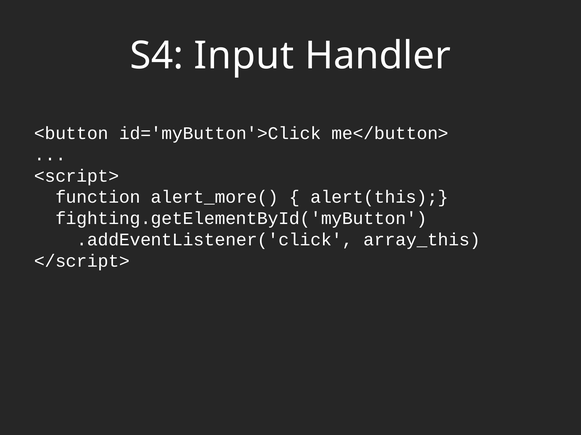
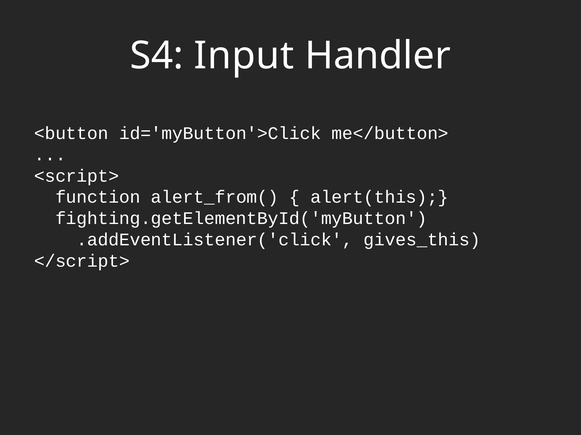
alert_more(: alert_more( -> alert_from( (215, 197)
array_this: array_this -> gives_this (422, 240)
